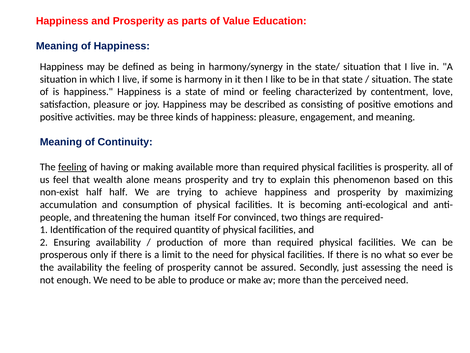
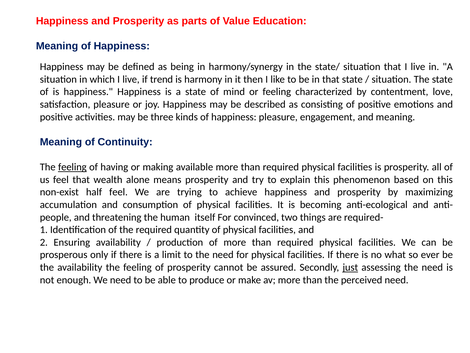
some: some -> trend (162, 79)
half half: half -> feel (118, 192)
just underline: none -> present (350, 267)
